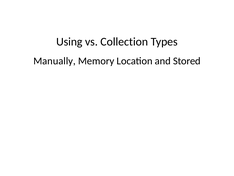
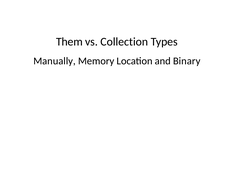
Using: Using -> Them (69, 42)
Stored: Stored -> Binary (187, 61)
